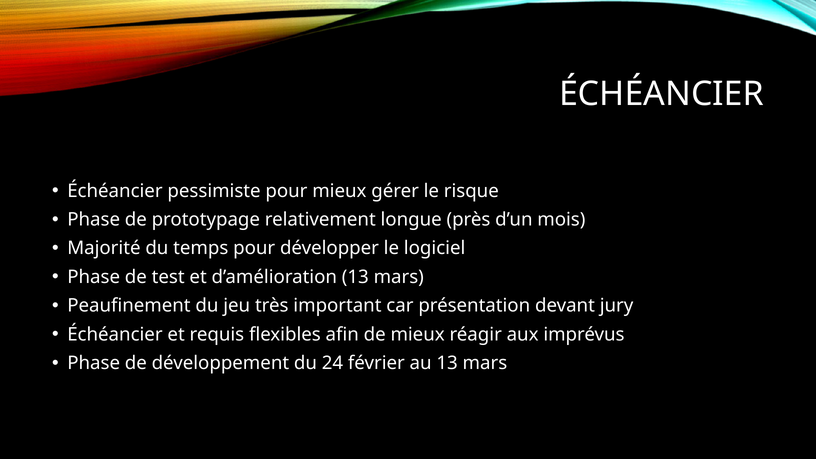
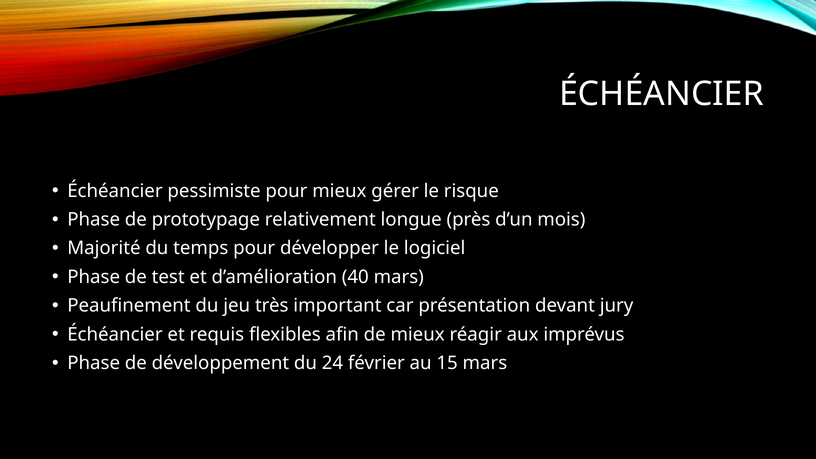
d’amélioration 13: 13 -> 40 (355, 277)
au 13: 13 -> 15 (447, 363)
